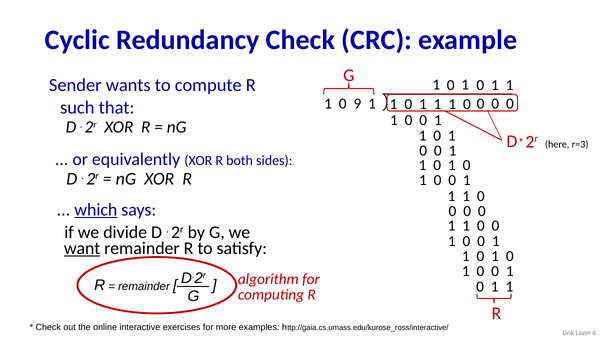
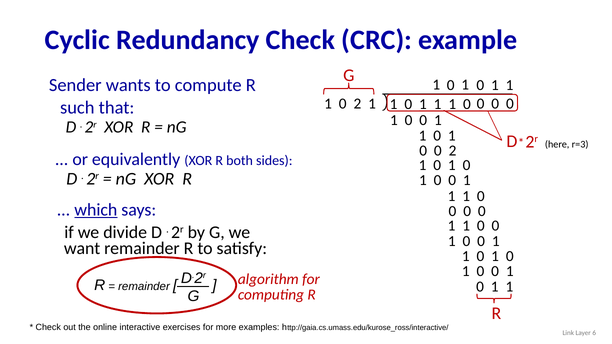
1 0 9: 9 -> 2 (357, 104)
1: 1 -> 2 (453, 151)
want underline: present -> none (82, 249)
